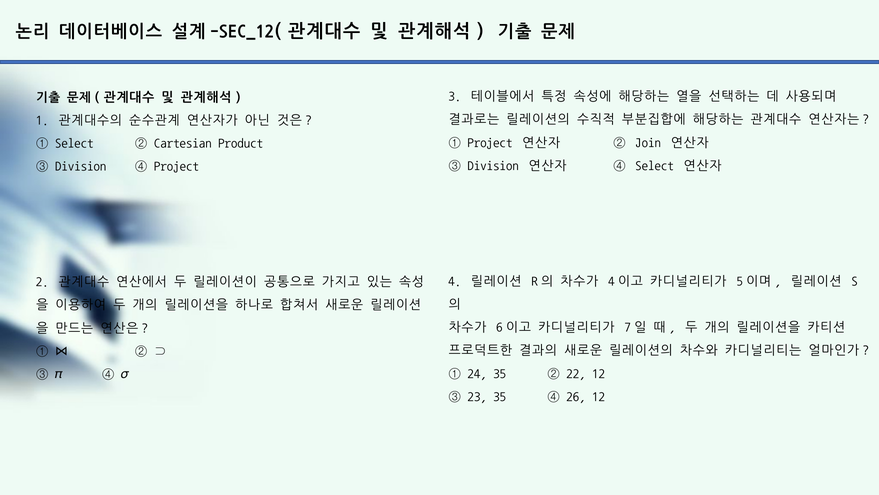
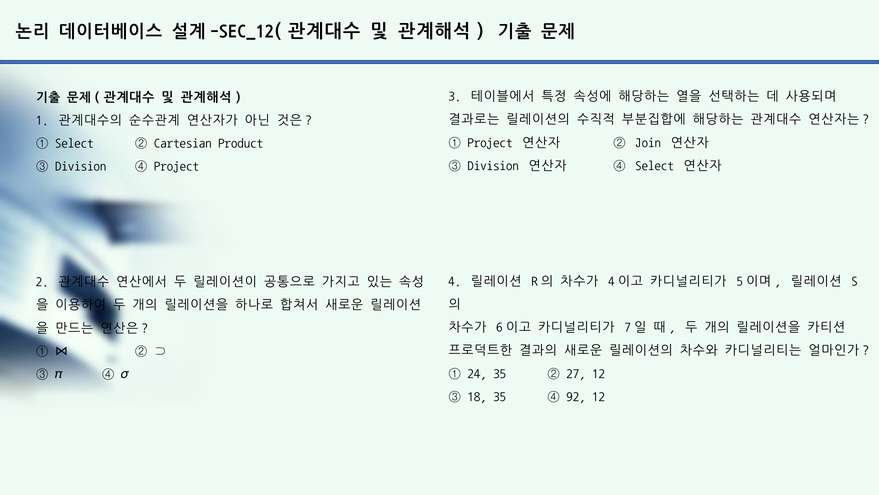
22: 22 -> 27 (576, 373)
23: 23 -> 18 (477, 396)
26: 26 -> 92 (576, 396)
